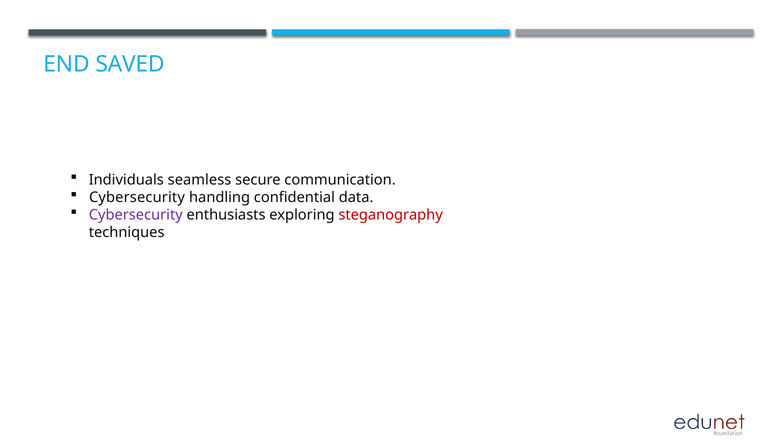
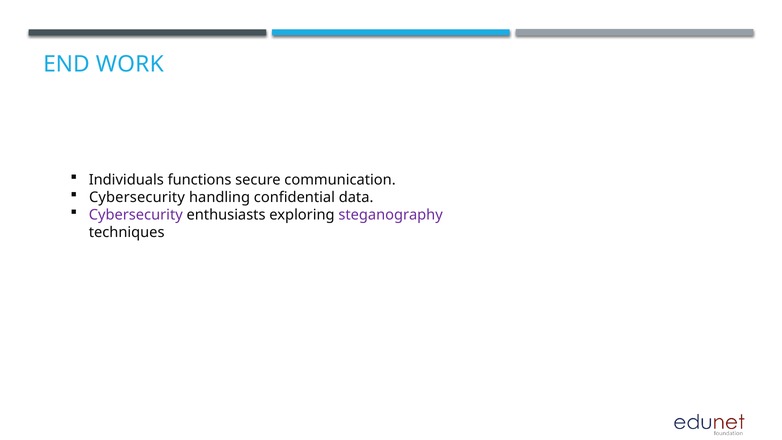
SAVED: SAVED -> WORK (130, 64)
seamless: seamless -> functions (200, 180)
steganography colour: red -> purple (391, 215)
